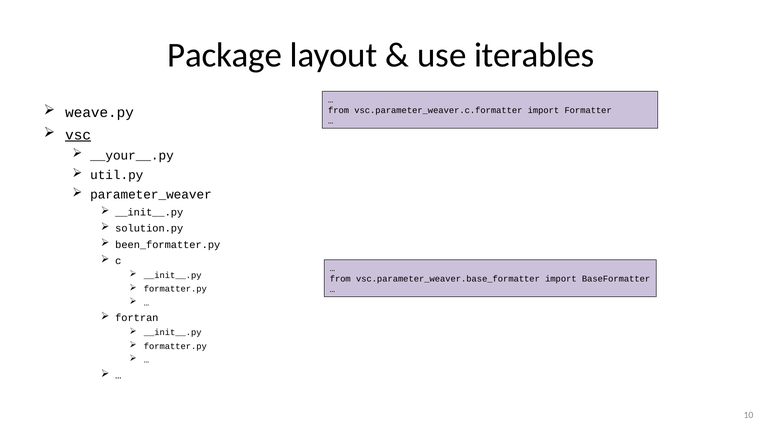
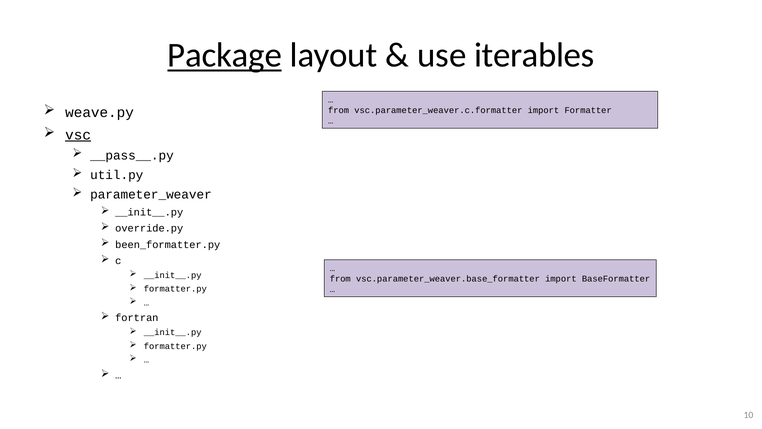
Package underline: none -> present (225, 55)
__your__.py: __your__.py -> __pass__.py (132, 155)
solution.py: solution.py -> override.py (149, 228)
